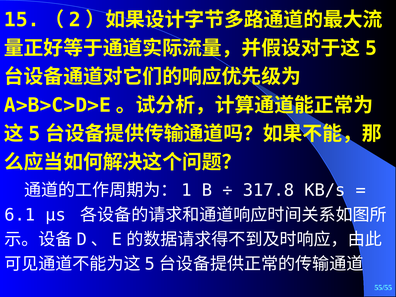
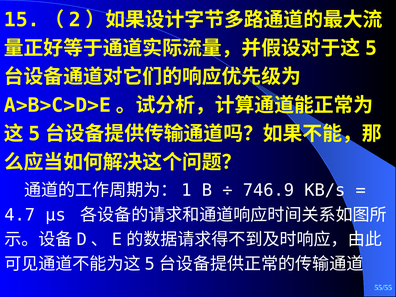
317.8: 317.8 -> 746.9 (269, 190)
6.1: 6.1 -> 4.7 (20, 215)
